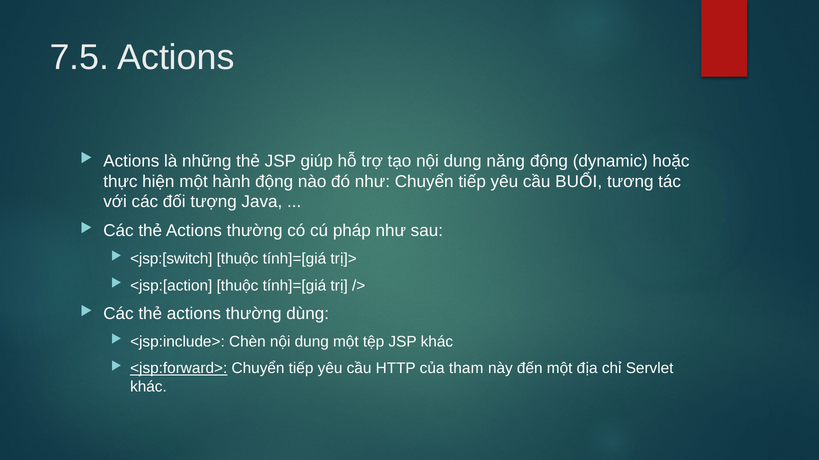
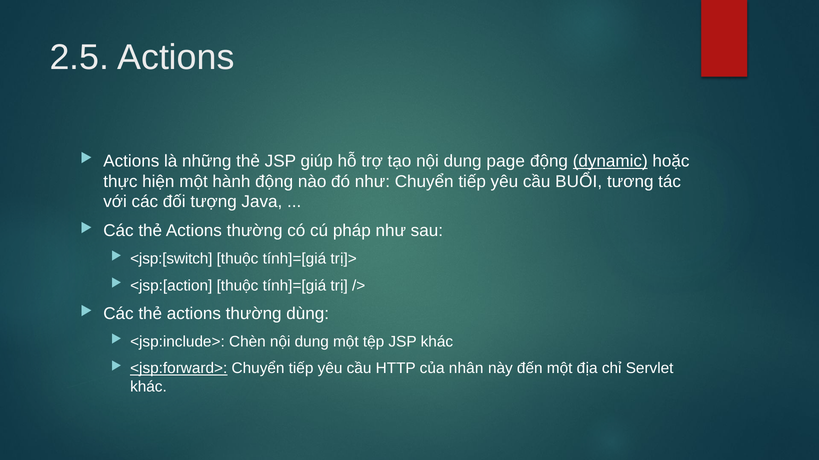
7.5: 7.5 -> 2.5 (79, 58)
năng: năng -> page (506, 161)
dynamic underline: none -> present (610, 161)
tham: tham -> nhân (466, 369)
